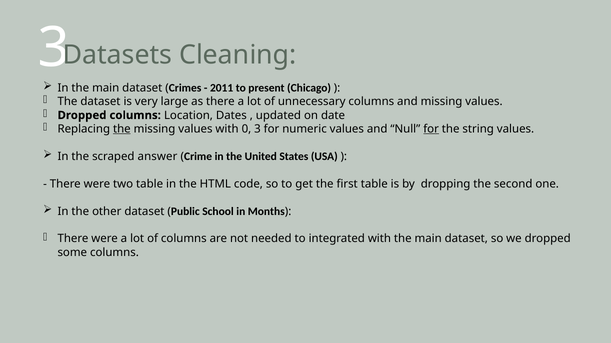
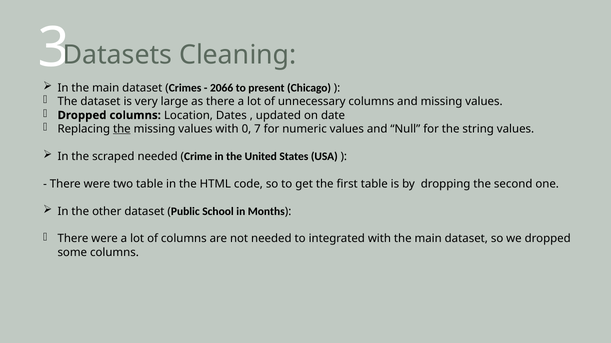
2011: 2011 -> 2066 (222, 88)
0 3: 3 -> 7 (257, 129)
for underline: present -> none (431, 129)
scraped answer: answer -> needed (158, 157)
